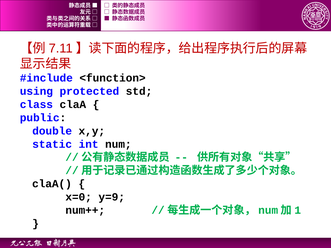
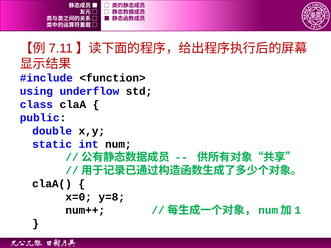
protected: protected -> underflow (89, 91)
y=9: y=9 -> y=8 (112, 197)
